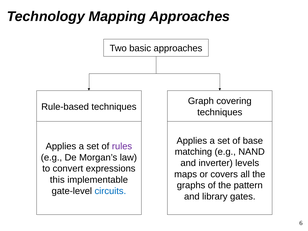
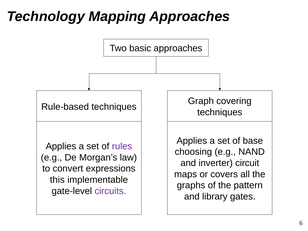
matching: matching -> choosing (193, 152)
levels: levels -> circuit (247, 163)
circuits colour: blue -> purple (110, 191)
